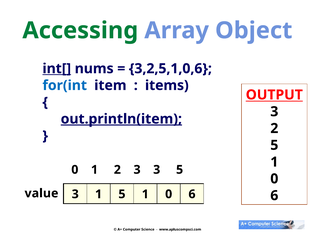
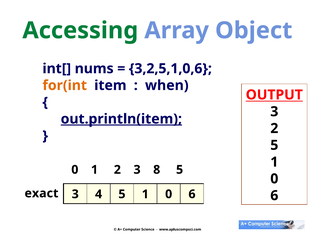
int[ underline: present -> none (57, 69)
for(int colour: blue -> orange (65, 85)
items: items -> when (167, 85)
3 3: 3 -> 8 (157, 170)
value: value -> exact (41, 194)
3 1: 1 -> 4 (99, 194)
